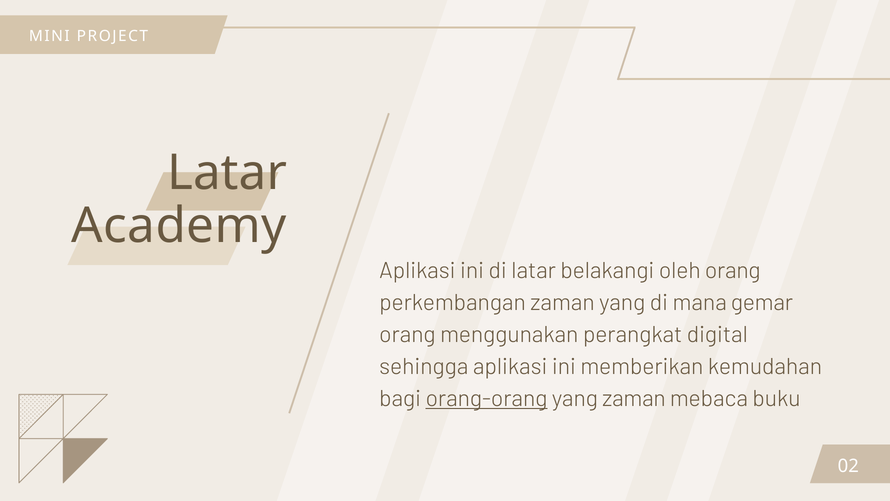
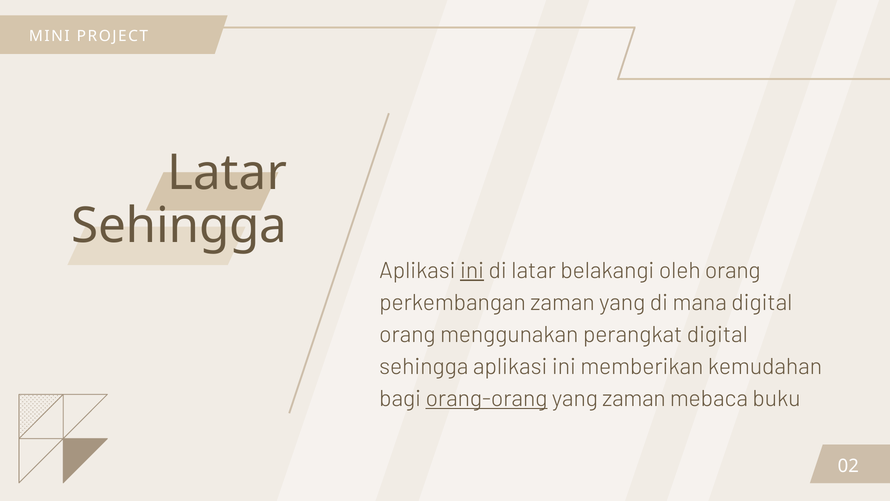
Academy: Academy -> Sehingga (179, 226)
ini underline: none -> present (472, 270)
mana gemar: gemar -> digital (762, 302)
